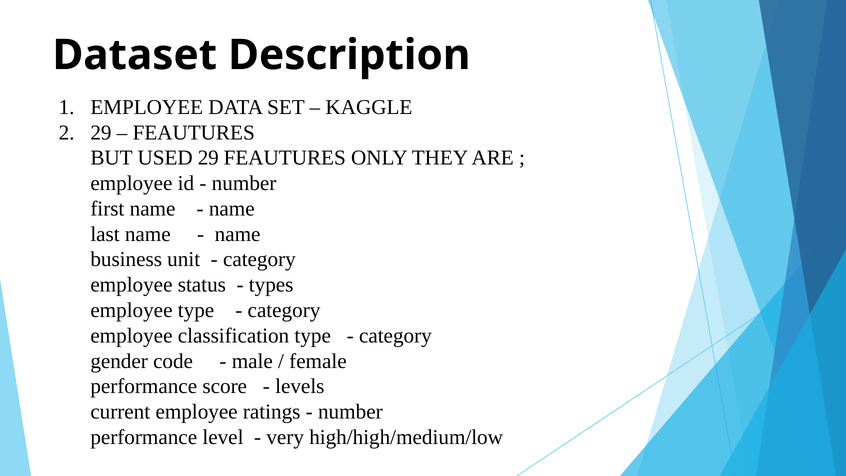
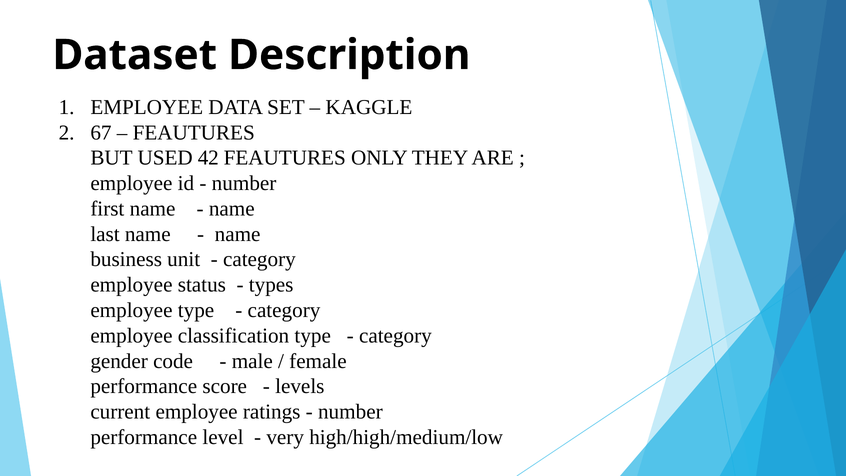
29: 29 -> 67 (101, 133)
USED 29: 29 -> 42 (208, 158)
